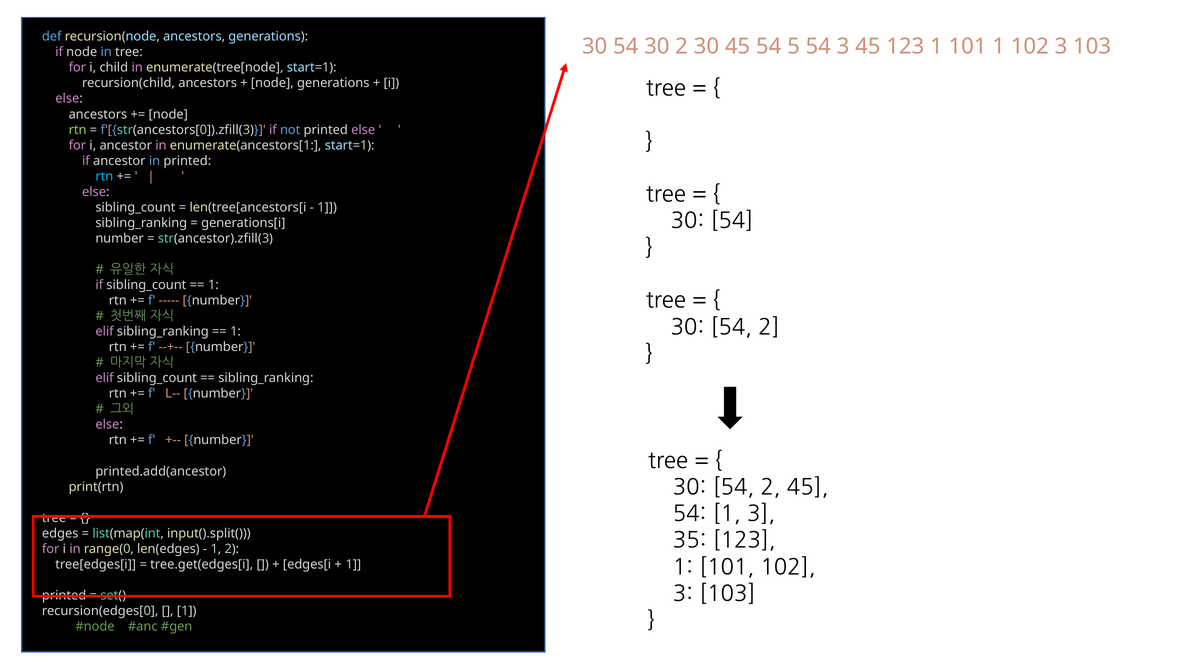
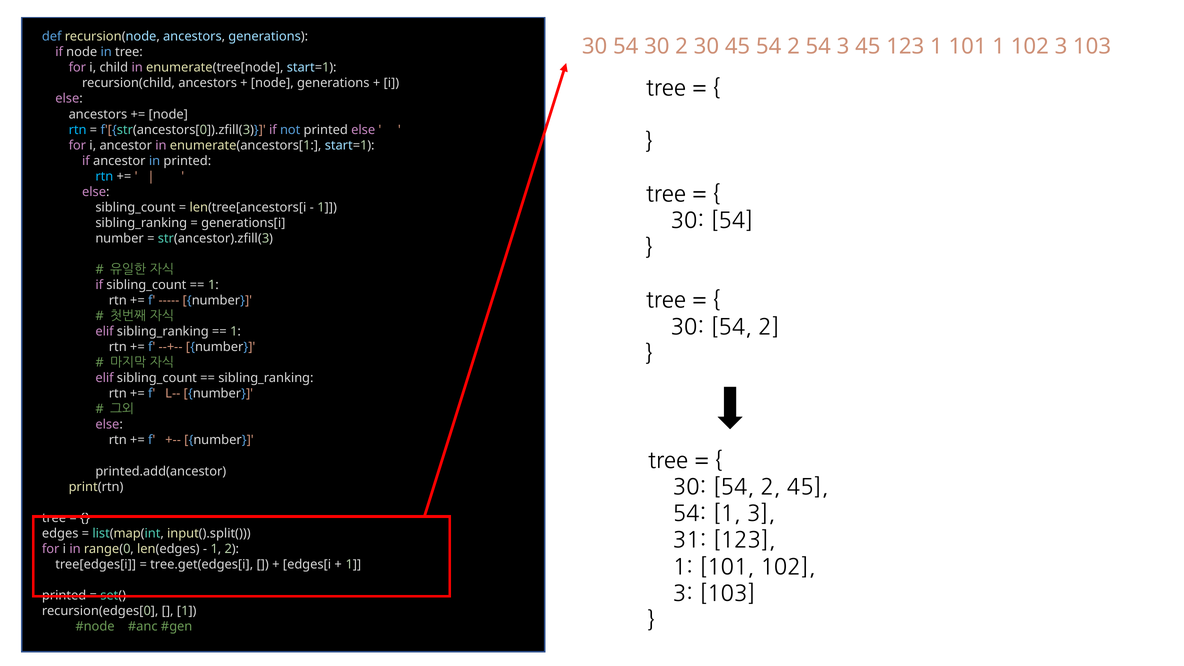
45 54 5: 5 -> 2 (793, 46)
rtn colour: light green -> light blue (78, 130)
35: 35 -> 31 (690, 541)
